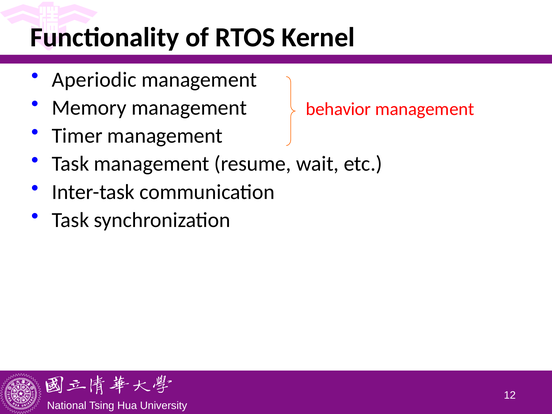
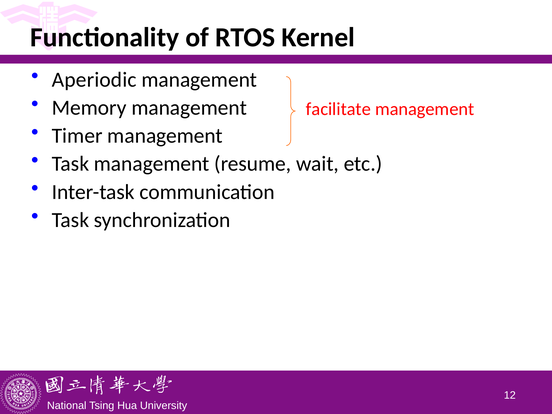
behavior: behavior -> facilitate (338, 109)
